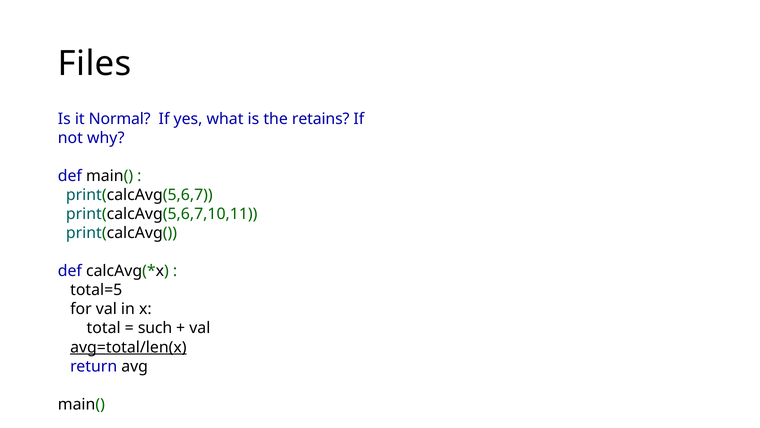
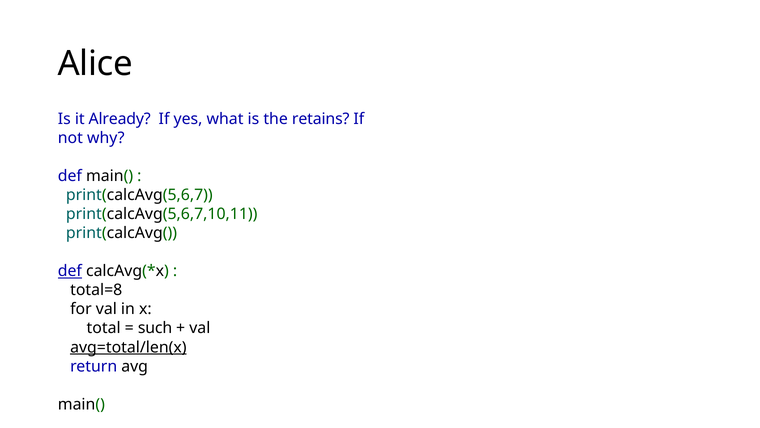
Files: Files -> Alice (95, 64)
Normal: Normal -> Already (120, 119)
def underline: none -> present (70, 271)
total=5: total=5 -> total=8 (96, 290)
